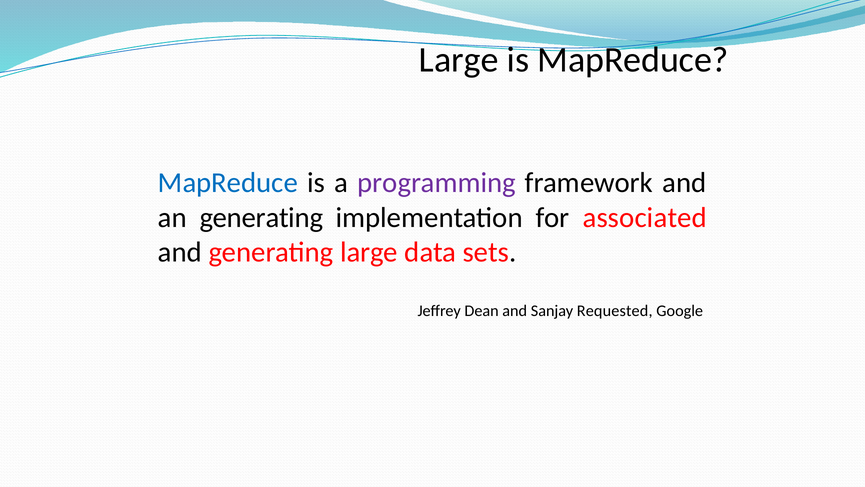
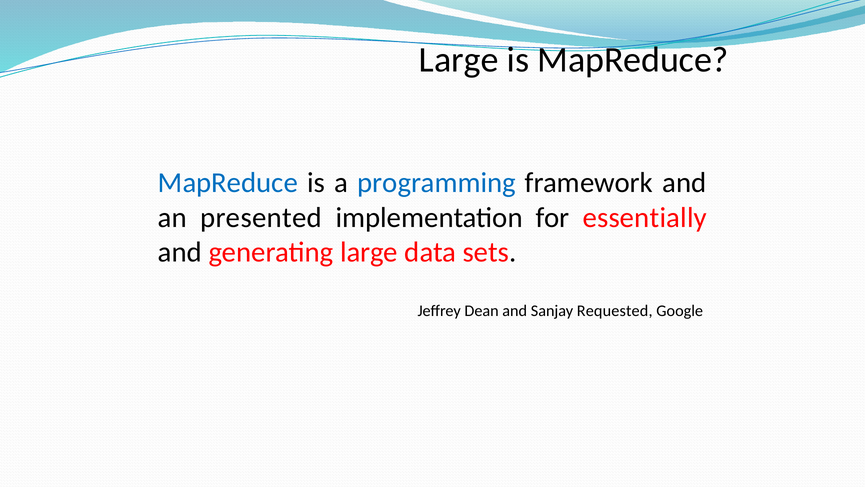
programming colour: purple -> blue (437, 183)
an generating: generating -> presented (261, 217)
associated: associated -> essentially (645, 217)
